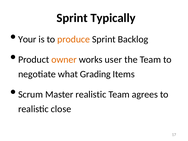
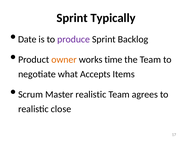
Your: Your -> Date (27, 39)
produce colour: orange -> purple (74, 39)
user: user -> time (113, 60)
Grading: Grading -> Accepts (95, 74)
